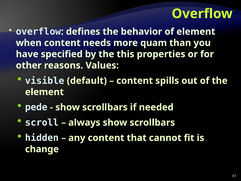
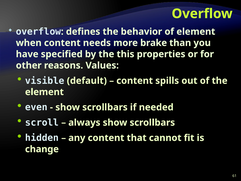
quam: quam -> brake (154, 43)
pede: pede -> even (36, 107)
